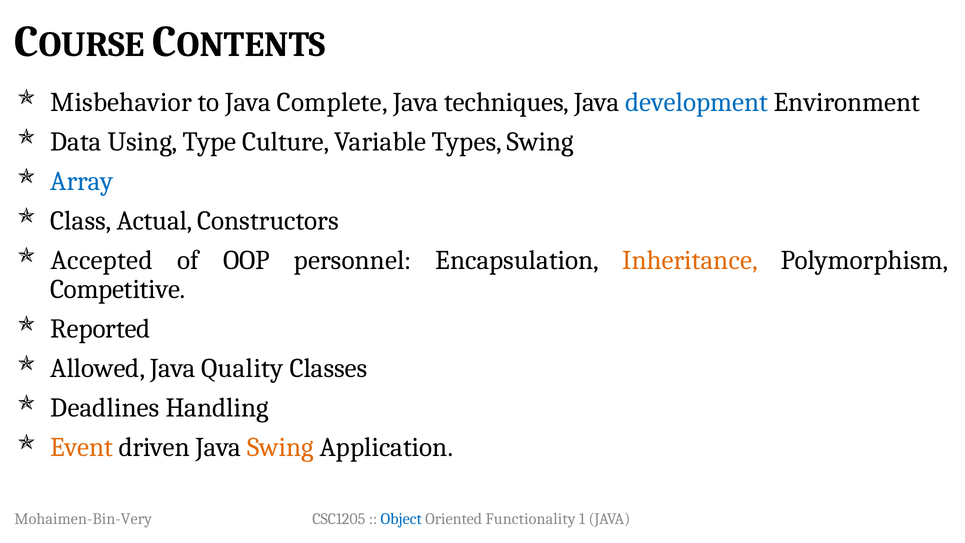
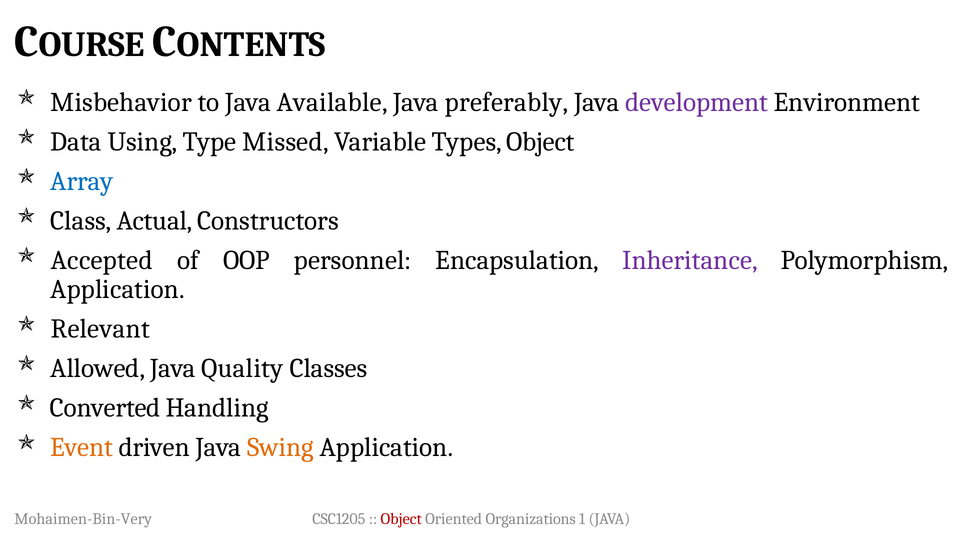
Complete: Complete -> Available (332, 102)
techniques: techniques -> preferably (506, 102)
development colour: blue -> purple (697, 102)
Culture: Culture -> Missed (286, 142)
Types Swing: Swing -> Object (540, 142)
Inheritance colour: orange -> purple (690, 260)
Competitive: Competitive -> Application (118, 289)
Reported: Reported -> Relevant (100, 329)
Deadlines: Deadlines -> Converted (105, 408)
Object colour: blue -> red (401, 519)
Functionality: Functionality -> Organizations (531, 519)
